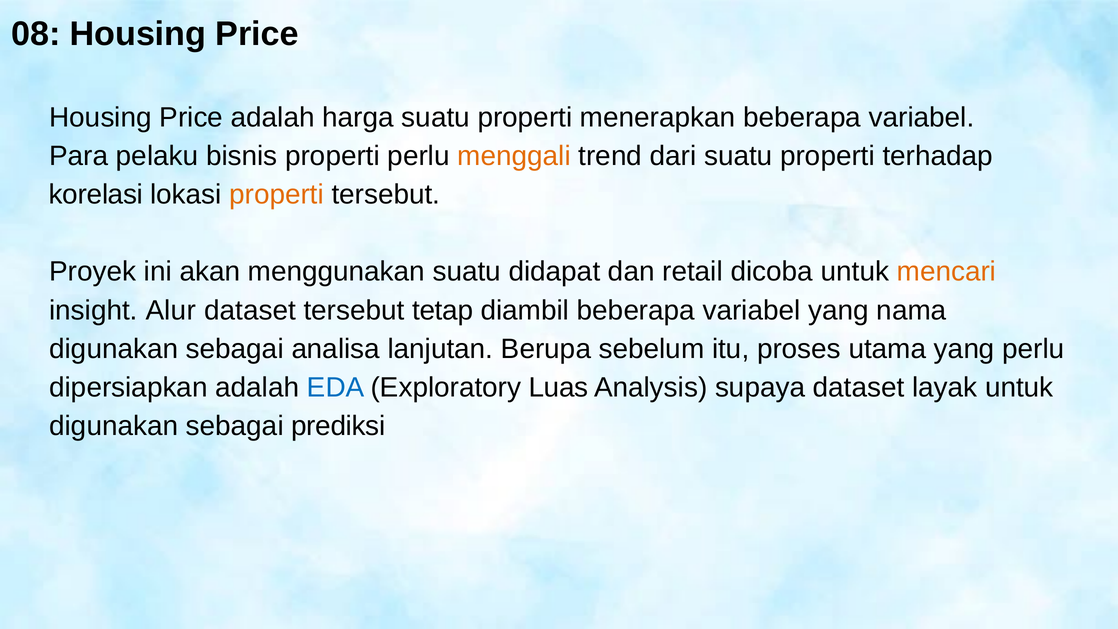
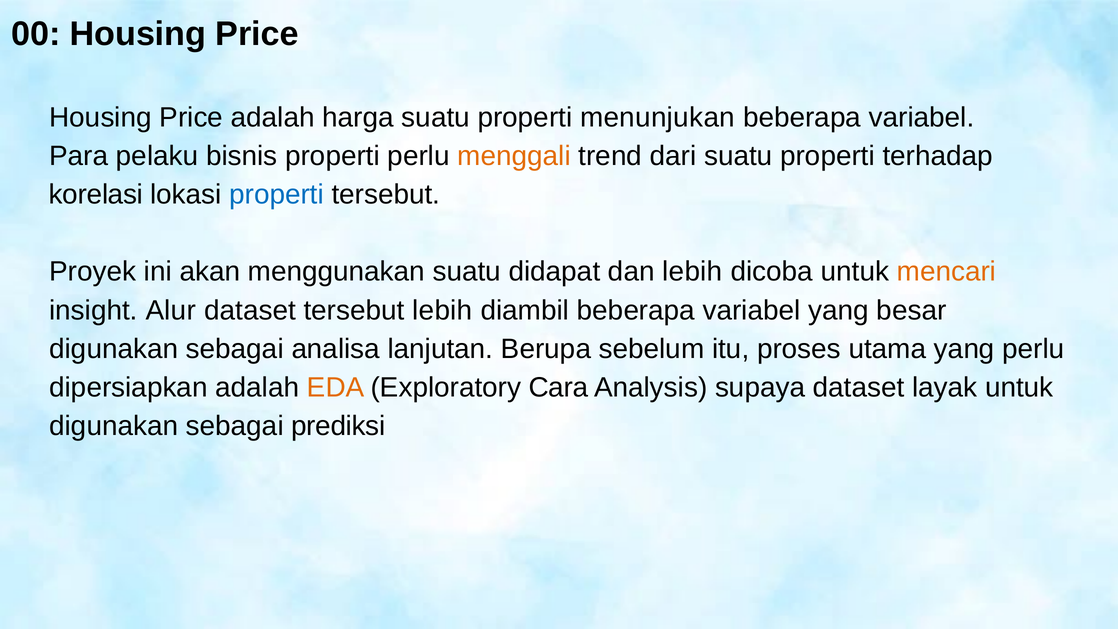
08: 08 -> 00 (36, 34)
menerapkan: menerapkan -> menunjukan (657, 117)
properti colour: orange -> blue (277, 195)
dan retail: retail -> lebih (692, 272)
tersebut tetap: tetap -> lebih (442, 310)
nama: nama -> besar (911, 310)
EDA colour: blue -> orange (336, 387)
Luas: Luas -> Cara (558, 387)
